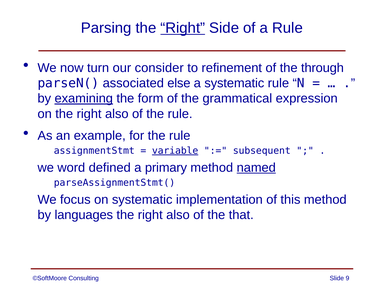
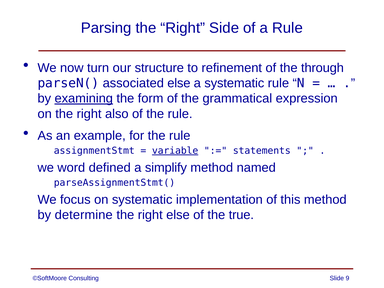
Right underline: present -> none (183, 28)
consider: consider -> structure (159, 68)
subsequent: subsequent -> statements (262, 151)
primary: primary -> simplify (166, 168)
named underline: present -> none (256, 168)
languages: languages -> determine (84, 215)
also: also -> else (178, 215)
that: that -> true (241, 215)
